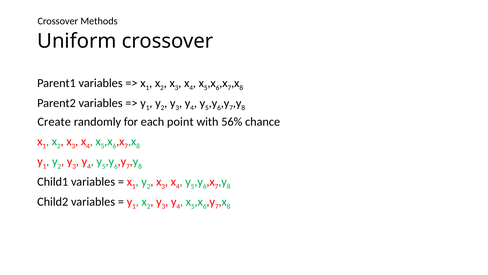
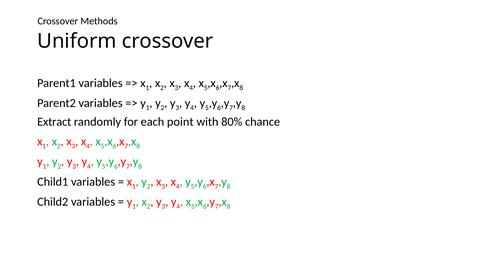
Create: Create -> Extract (54, 122)
56%: 56% -> 80% (232, 122)
